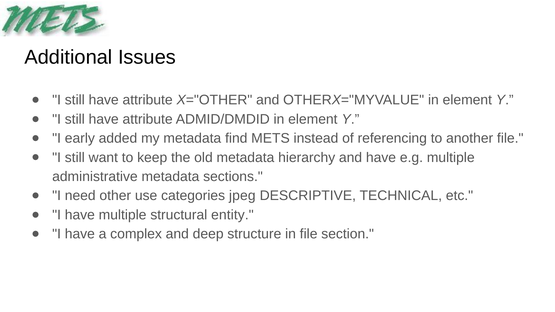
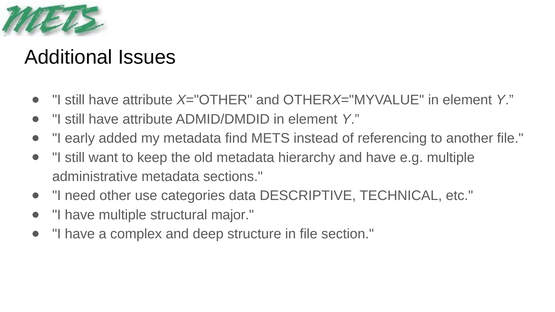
jpeg: jpeg -> data (242, 196)
entity: entity -> major (233, 215)
